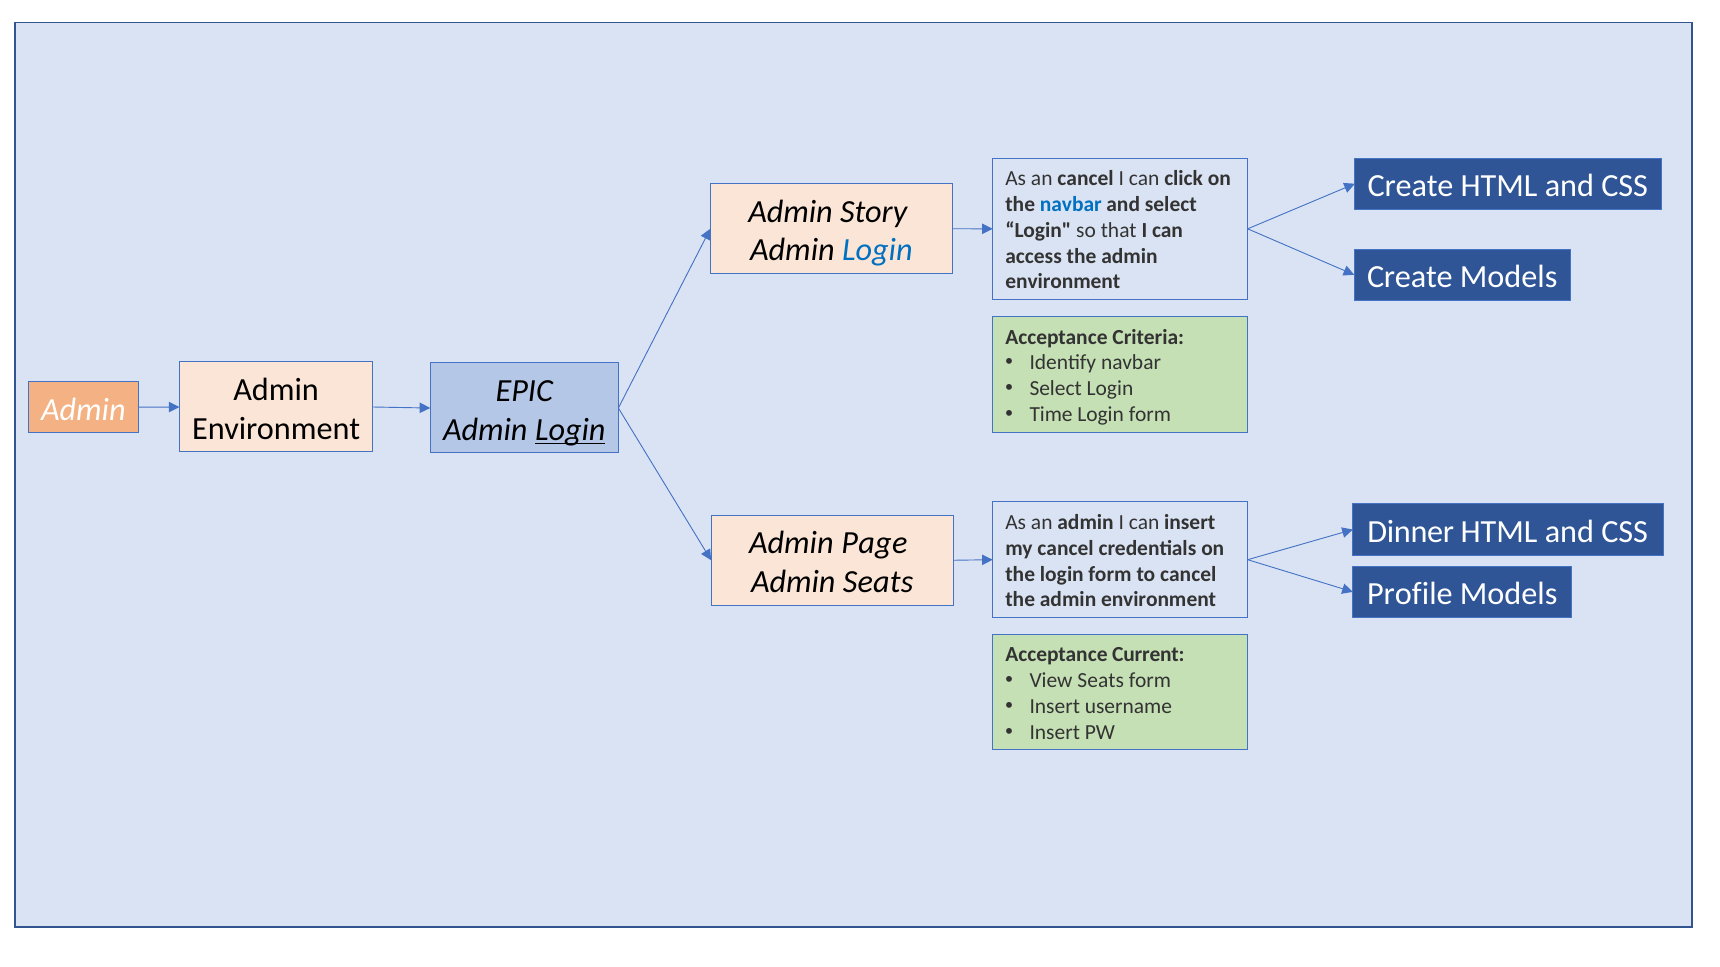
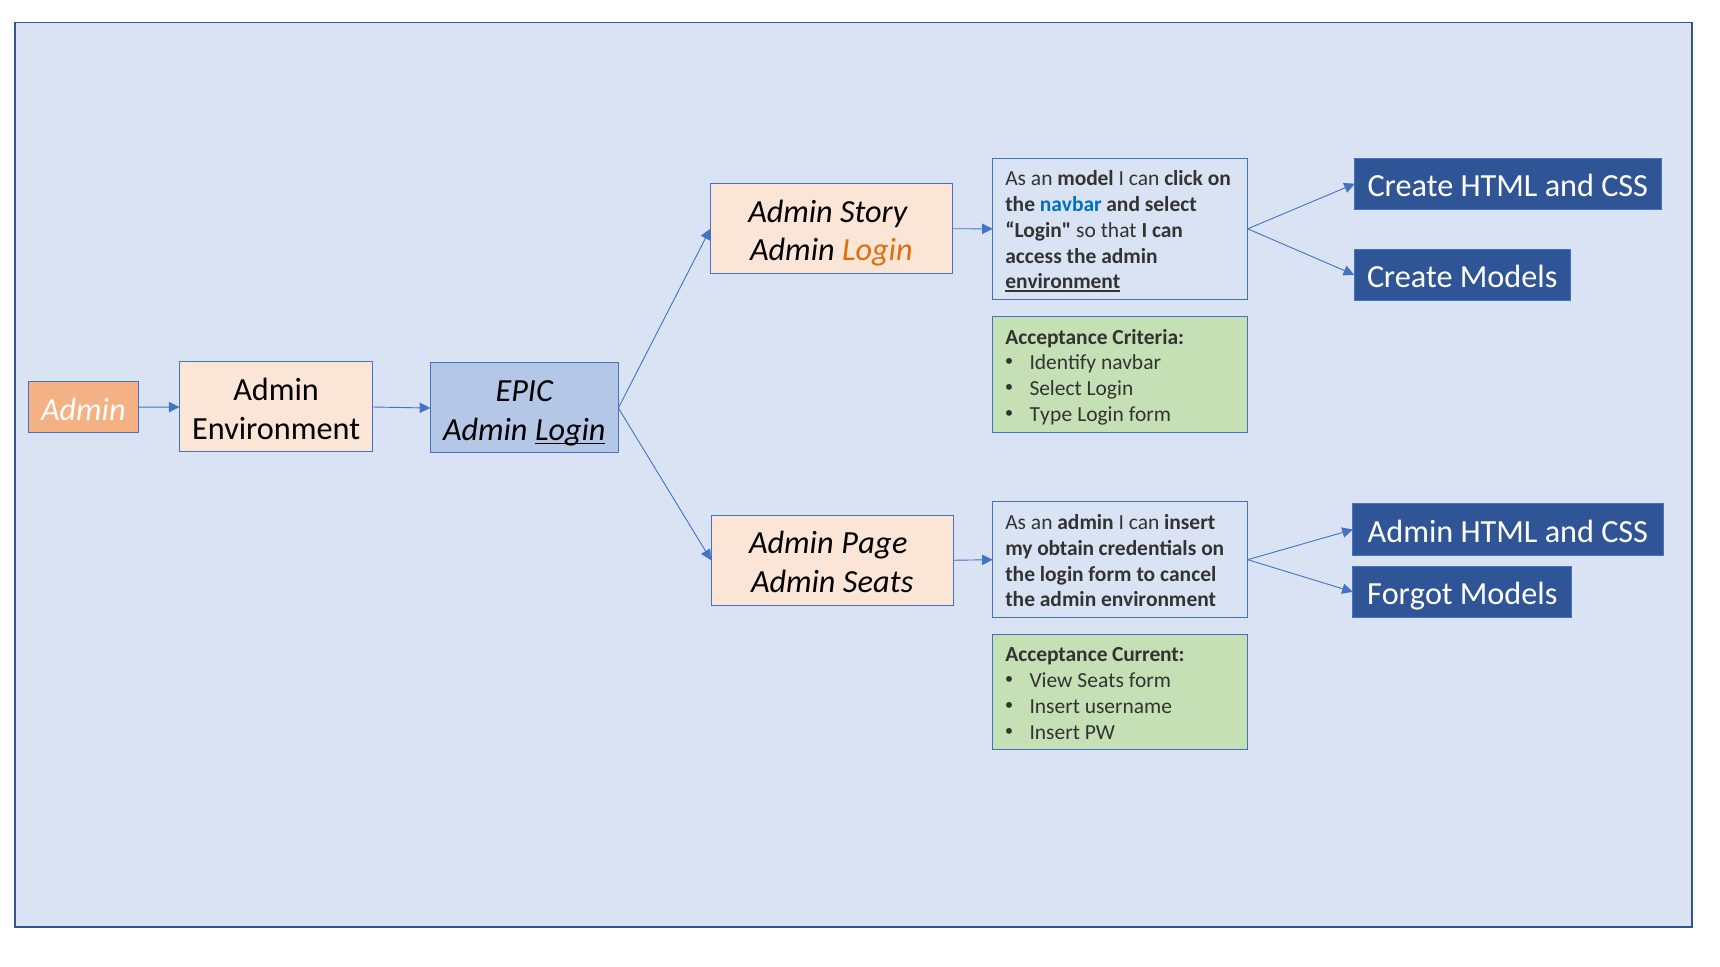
an cancel: cancel -> model (1086, 179)
Login colour: blue -> orange (877, 250)
environment underline: none -> present (1063, 282)
Time: Time -> Type (1051, 415)
Dinner: Dinner -> Admin (1411, 532)
my cancel: cancel -> obtain (1066, 549)
Profile: Profile -> Forgot (1410, 594)
